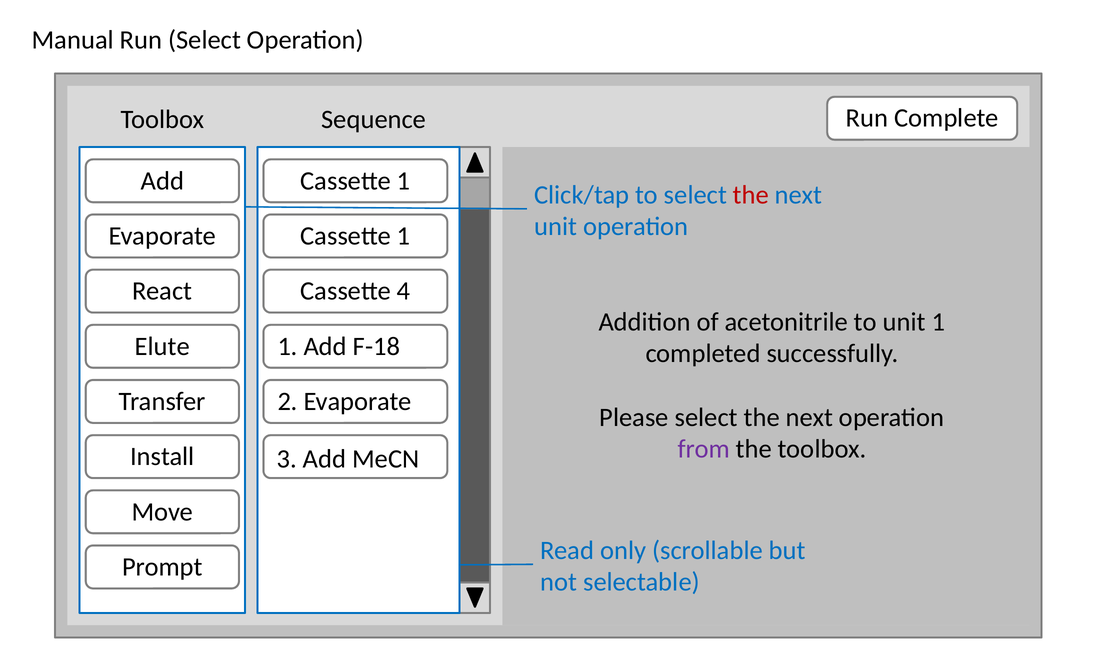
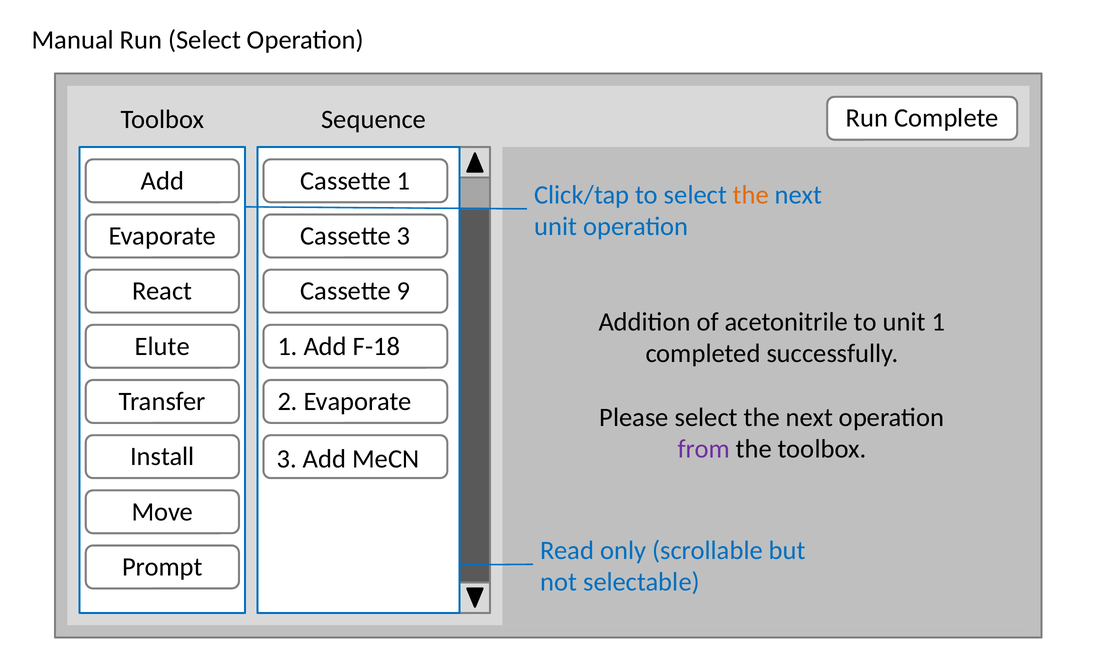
the colour: red -> orange (751, 195)
1: 1 -> 3 (403, 236)
4: 4 -> 9 (403, 291)
